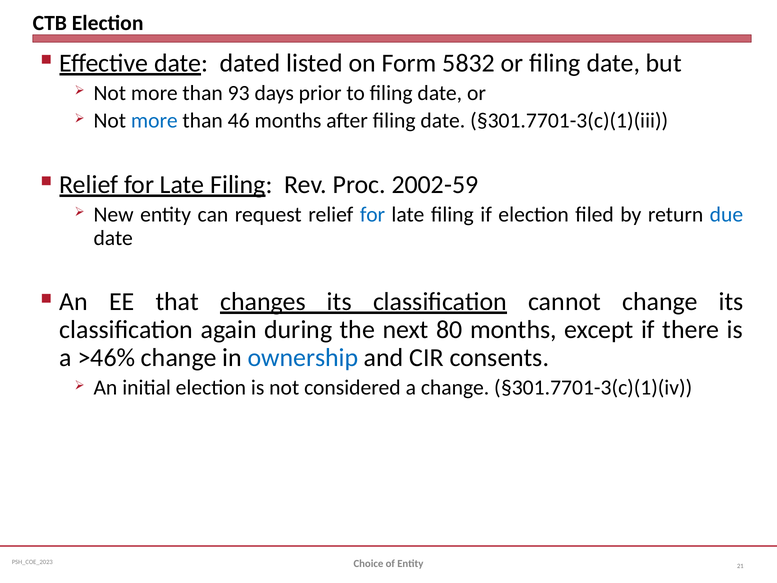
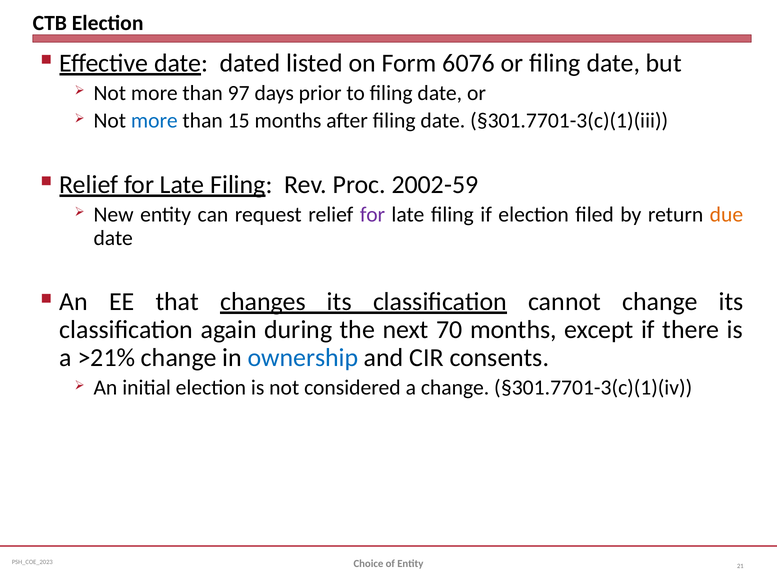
5832: 5832 -> 6076 (469, 63)
93: 93 -> 97 (239, 93)
46: 46 -> 15 (239, 121)
for colour: blue -> purple (372, 214)
due colour: blue -> orange (726, 214)
80: 80 -> 70 (449, 330)
>46%: >46% -> >21% (106, 358)
